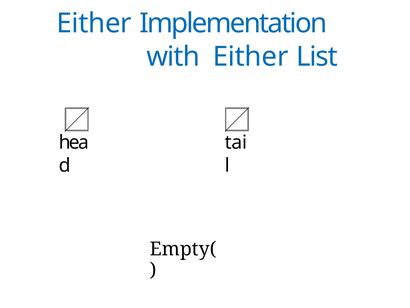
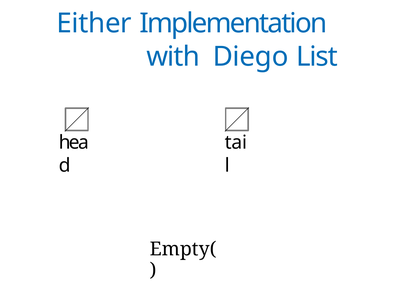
with Either: Either -> Diego (251, 57)
